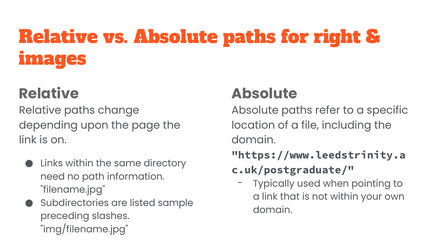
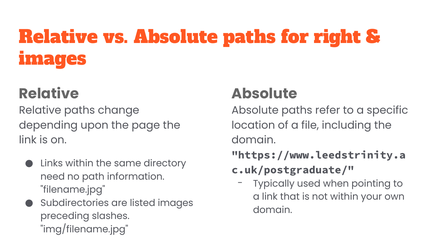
listed sample: sample -> images (176, 203)
